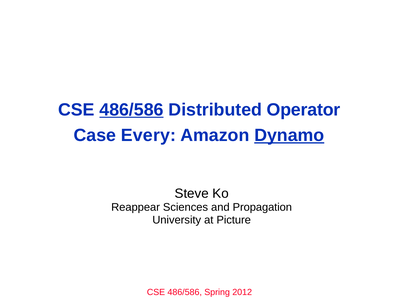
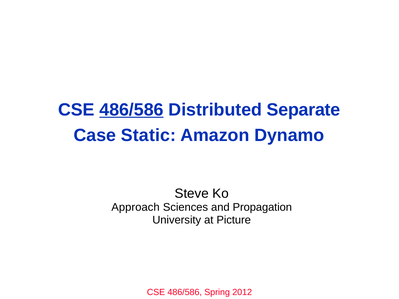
Operator: Operator -> Separate (304, 110)
Every: Every -> Static (149, 135)
Dynamo underline: present -> none (289, 135)
Reappear: Reappear -> Approach (136, 207)
